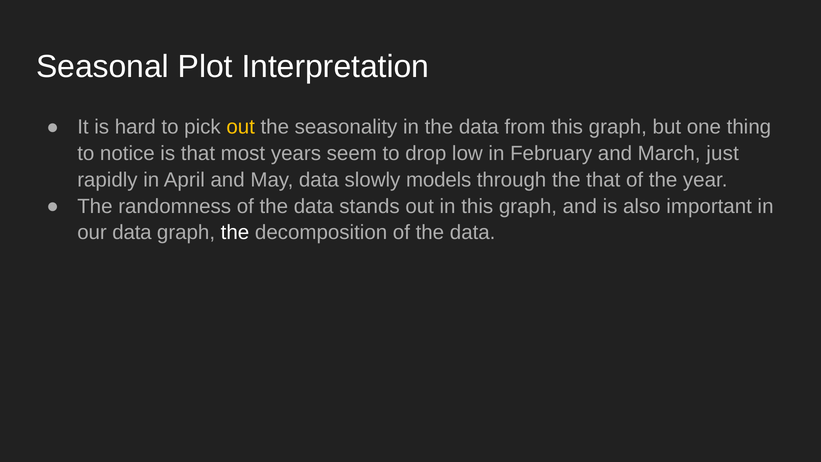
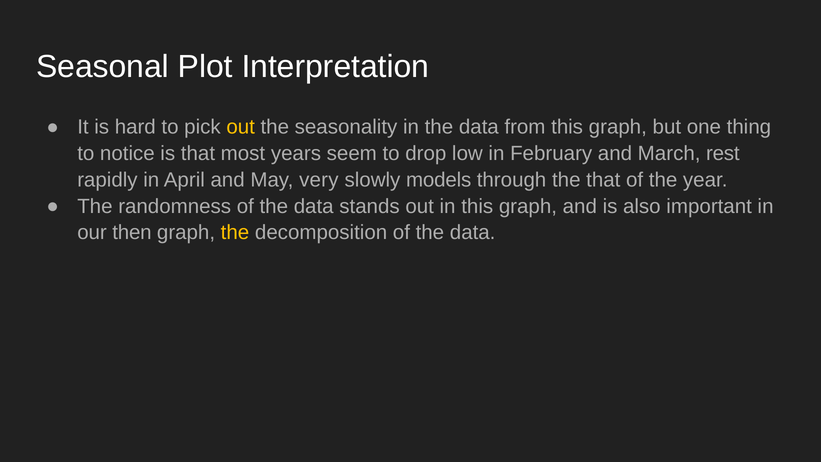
just: just -> rest (723, 153)
May data: data -> very (319, 180)
our data: data -> then (132, 233)
the colour: white -> yellow (235, 233)
